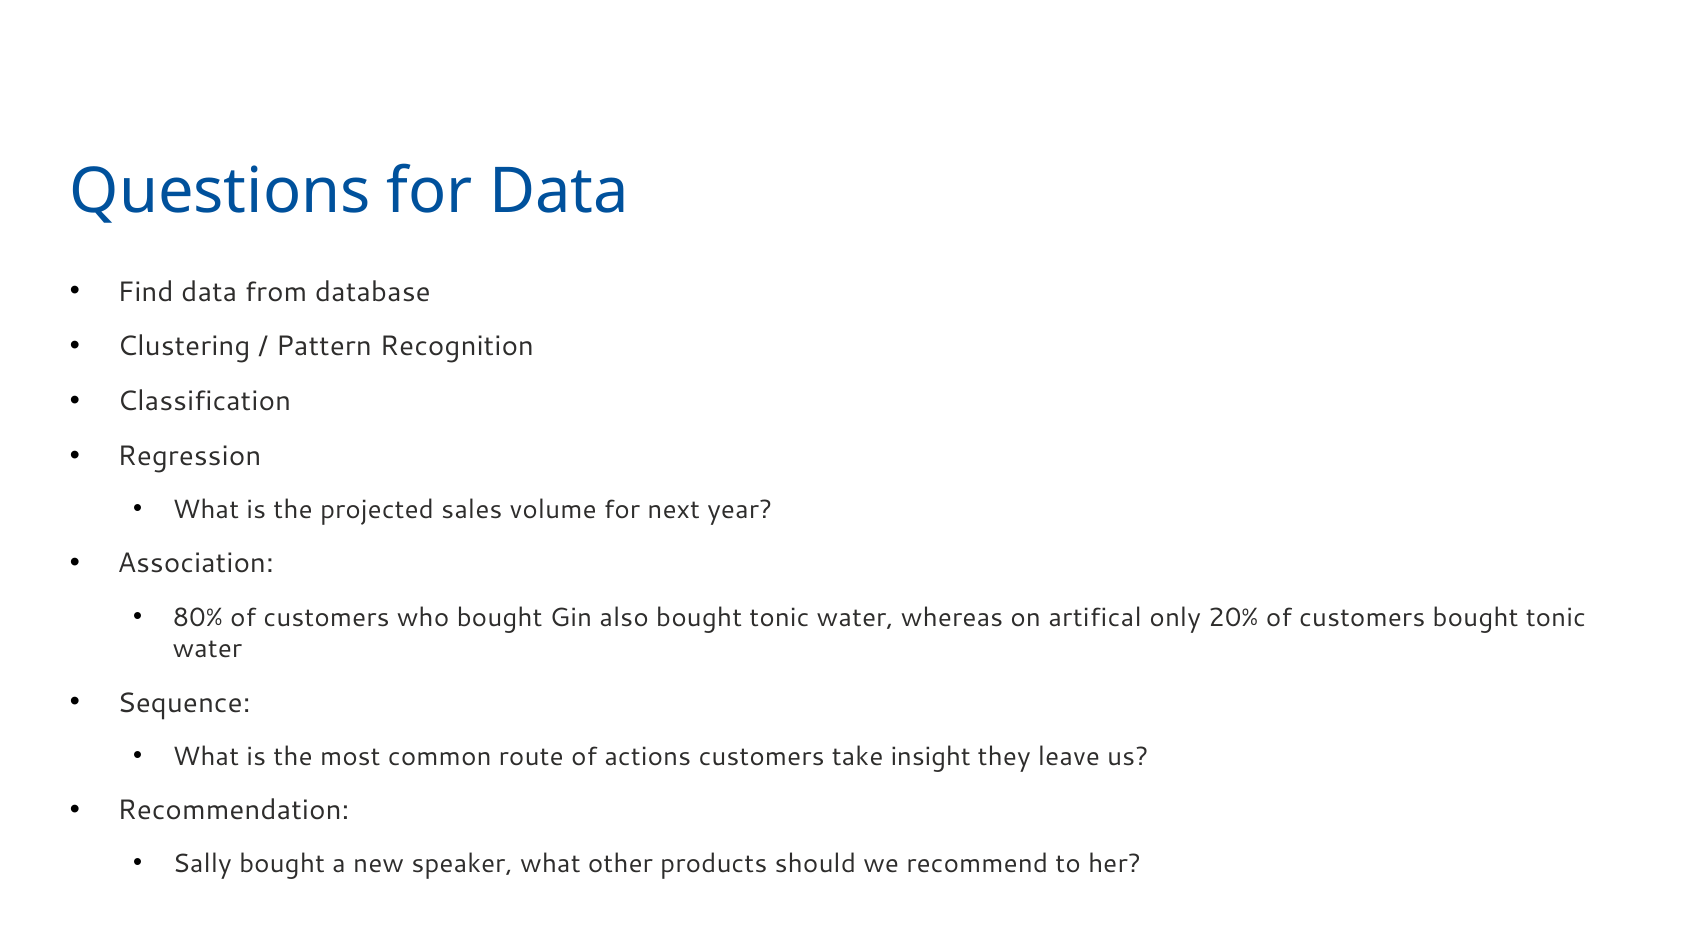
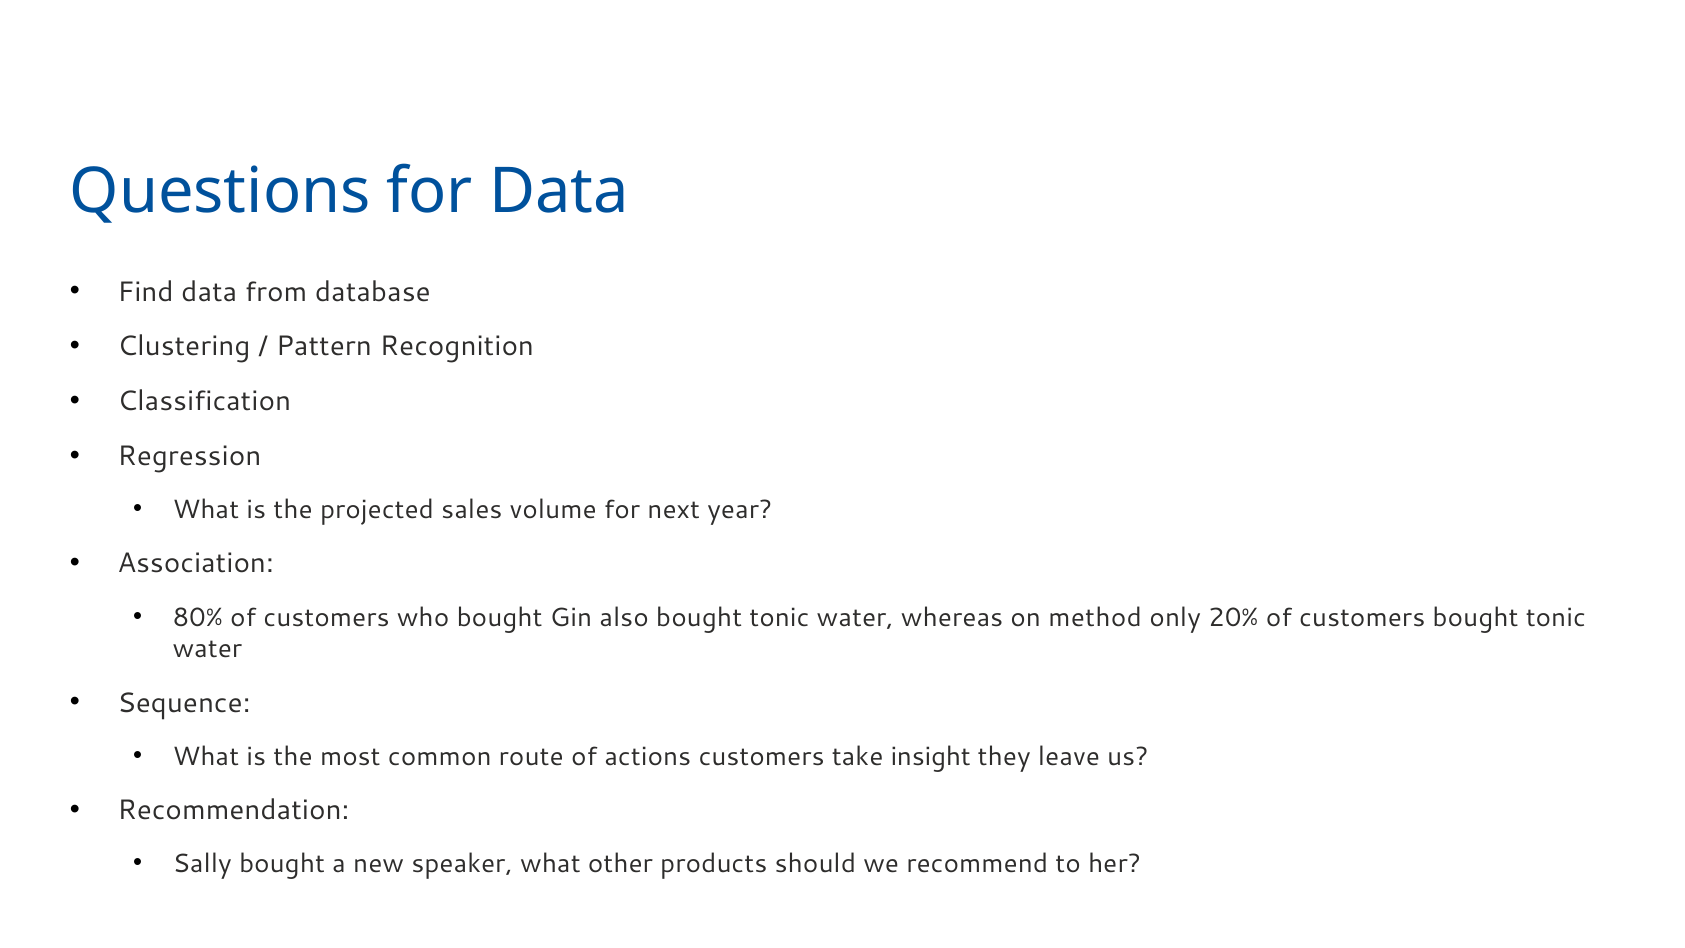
artifical: artifical -> method (1095, 617)
